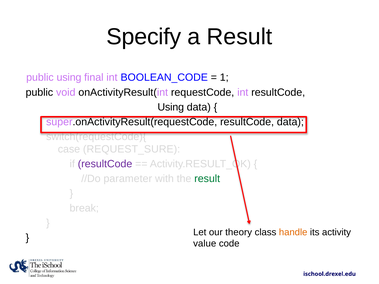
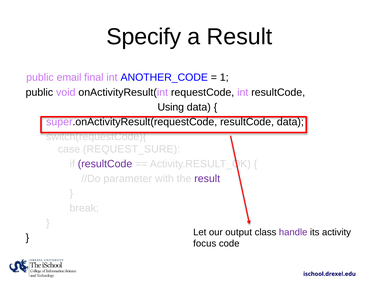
public using: using -> email (69, 77)
BOOLEAN_CODE: BOOLEAN_CODE -> ANOTHER_CODE (164, 77)
result colour: green -> purple (207, 179)
theory: theory -> output (239, 232)
handle colour: orange -> purple (293, 232)
value: value -> focus (205, 244)
